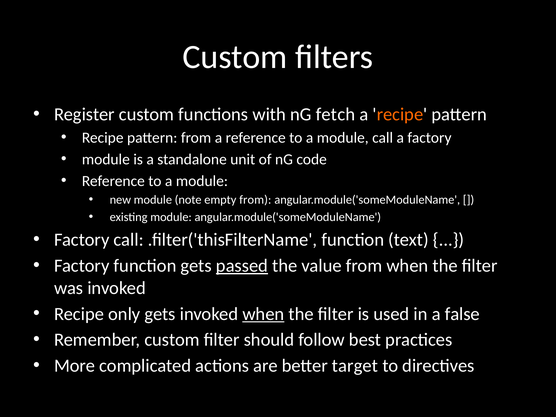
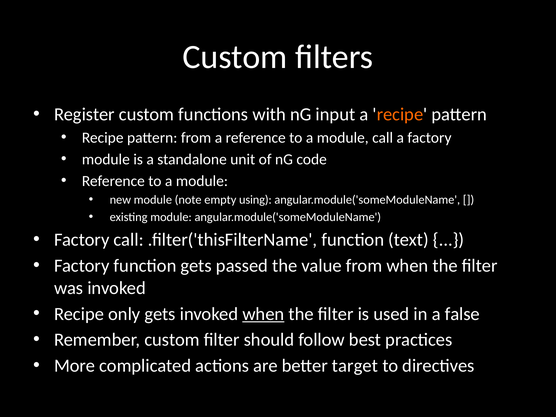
fetch: fetch -> input (335, 114)
empty from: from -> using (255, 200)
passed underline: present -> none (242, 266)
